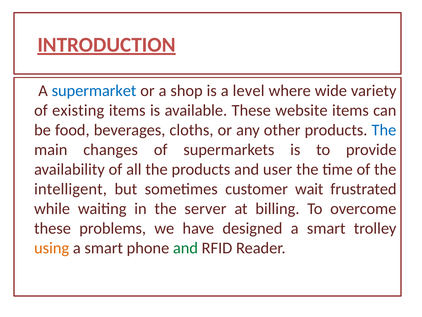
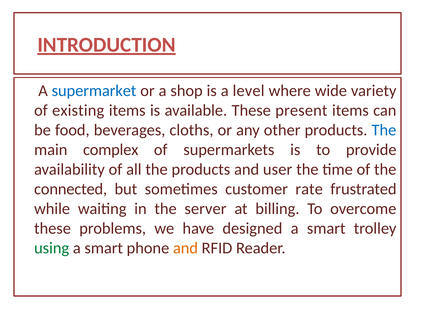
website: website -> present (301, 110)
changes: changes -> complex (111, 149)
intelligent: intelligent -> connected (71, 189)
wait: wait -> rate (309, 189)
using colour: orange -> green (52, 248)
and colour: green -> orange (185, 248)
